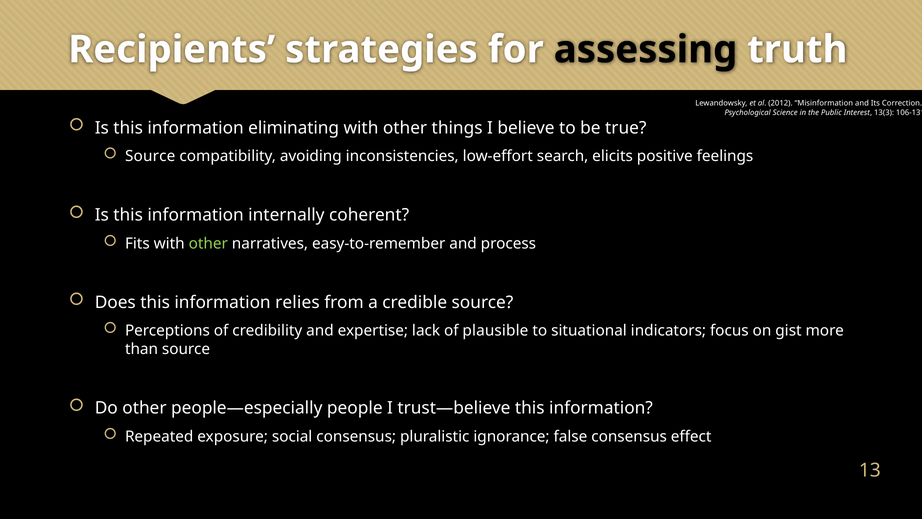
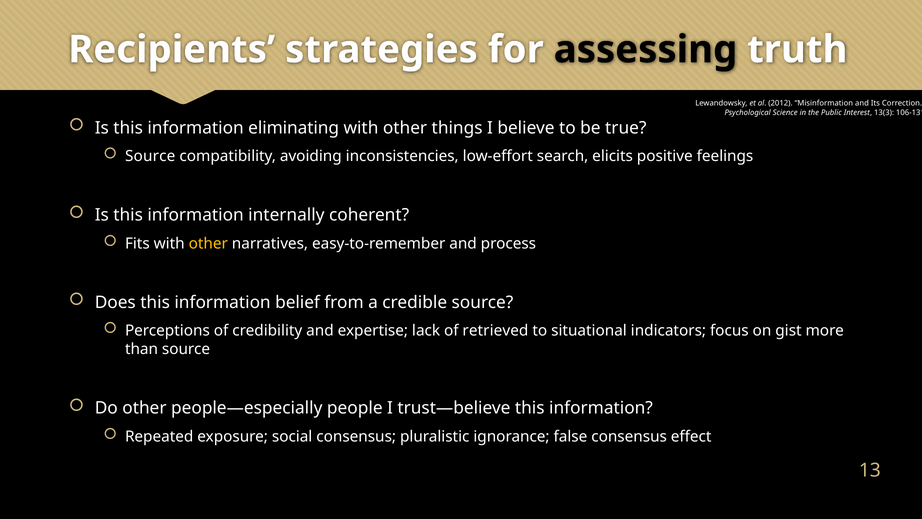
other colour: light green -> yellow (208, 243)
relies: relies -> belief (298, 302)
plausible: plausible -> retrieved (495, 331)
